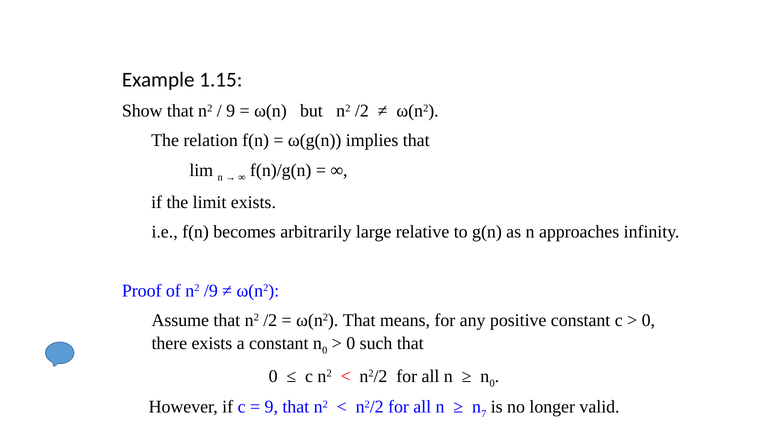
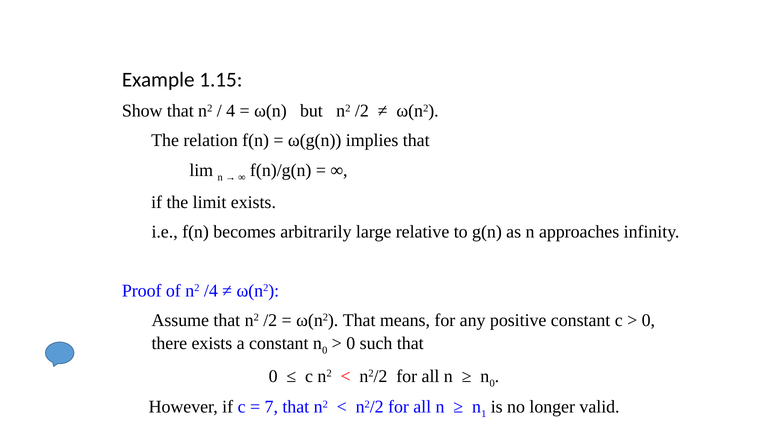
9: 9 -> 4 (231, 111)
/9: /9 -> /4 (211, 291)
9: 9 -> 7 (271, 407)
7: 7 -> 1 (484, 414)
